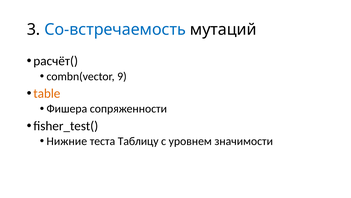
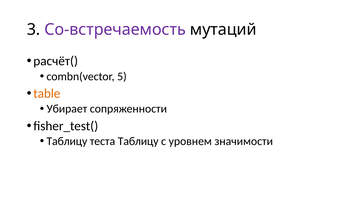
Со-встречаемость colour: blue -> purple (115, 29)
9: 9 -> 5 (122, 76)
Фишера: Фишера -> Убирает (67, 109)
Нижние: Нижние -> Таблицу (67, 141)
